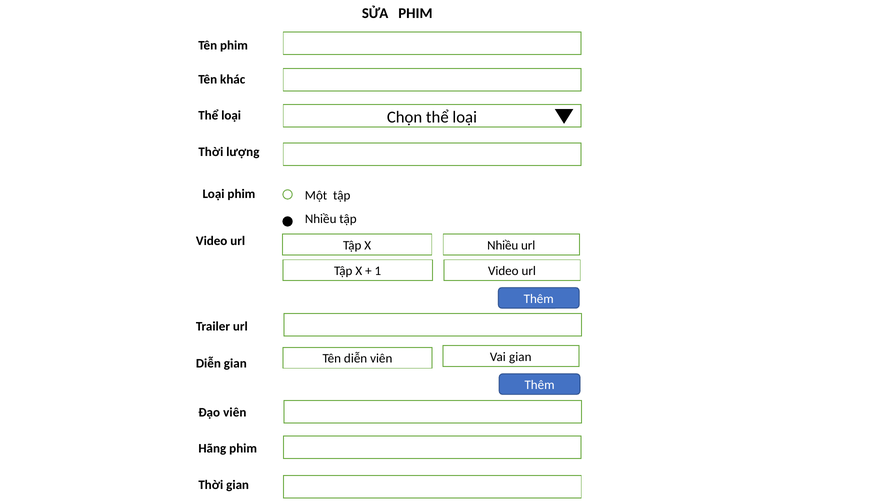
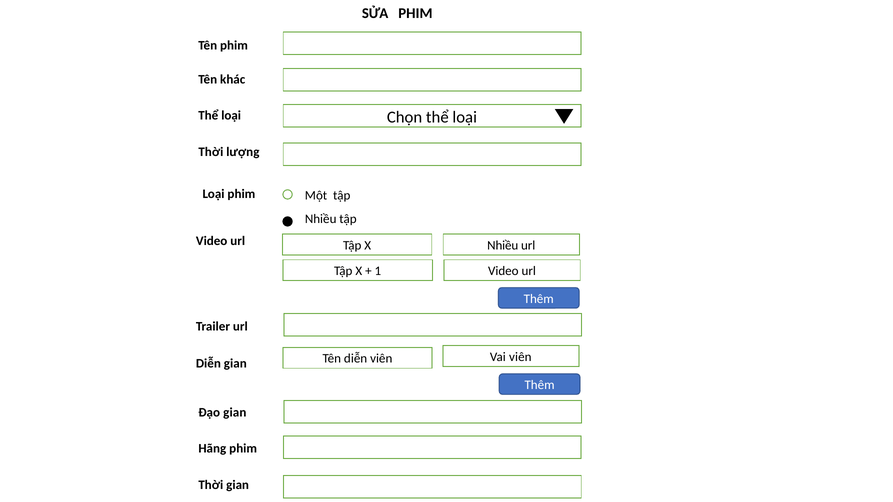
Vai gian: gian -> viên (520, 357)
Đạo viên: viên -> gian (235, 413)
